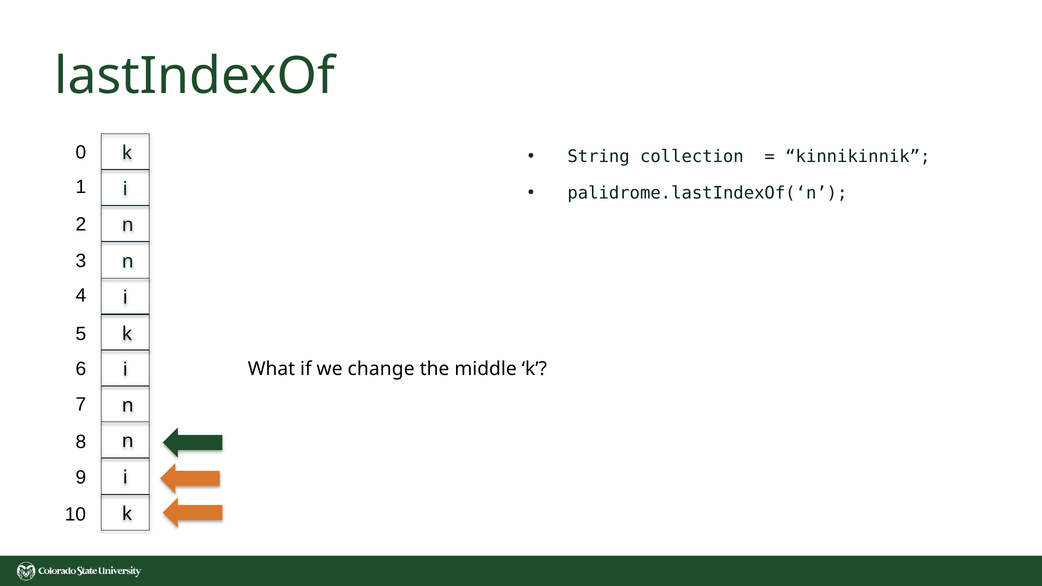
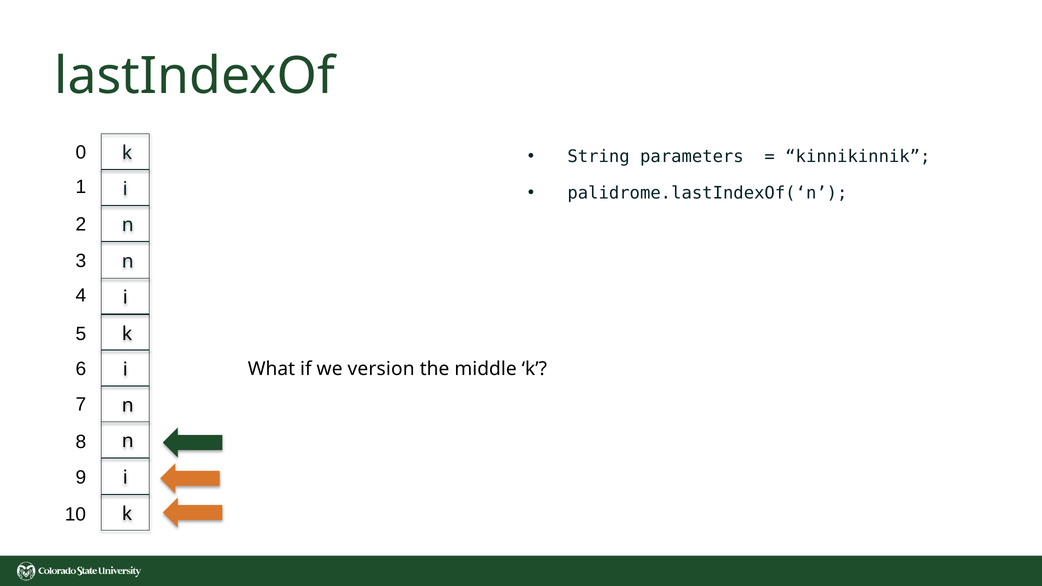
collection: collection -> parameters (692, 157)
change: change -> version (381, 369)
